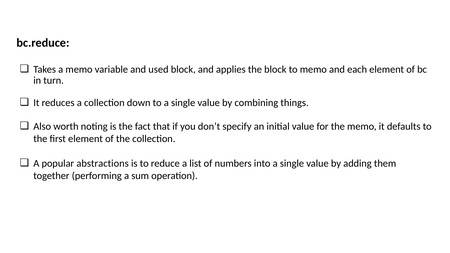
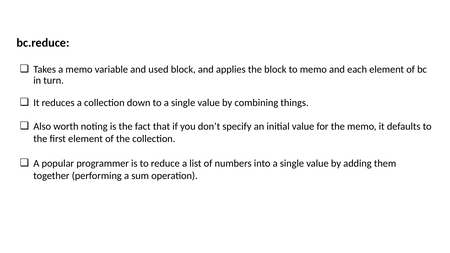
abstractions: abstractions -> programmer (103, 163)
